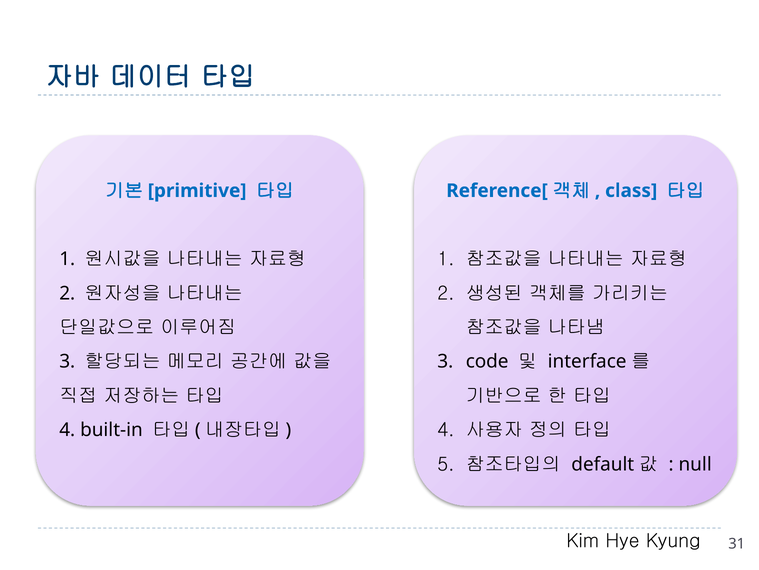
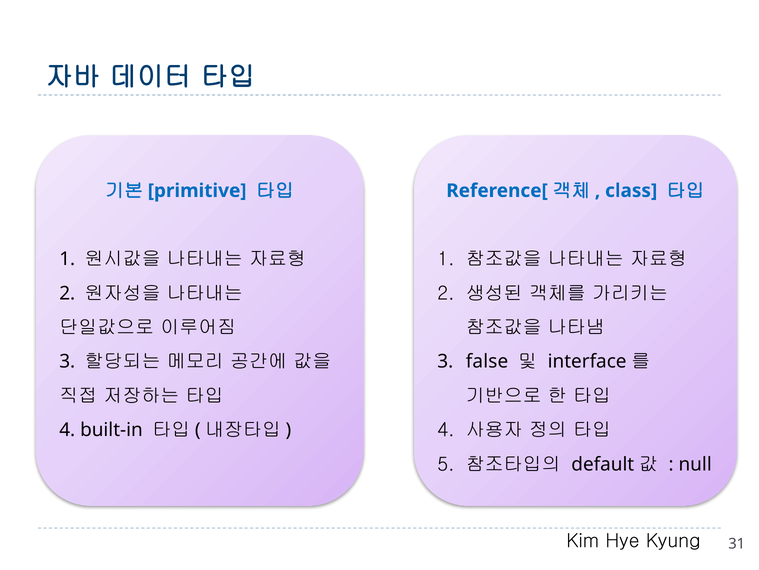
code: code -> false (487, 361)
